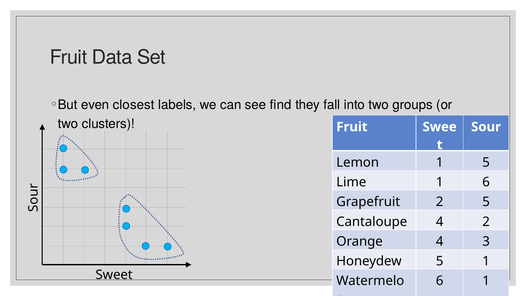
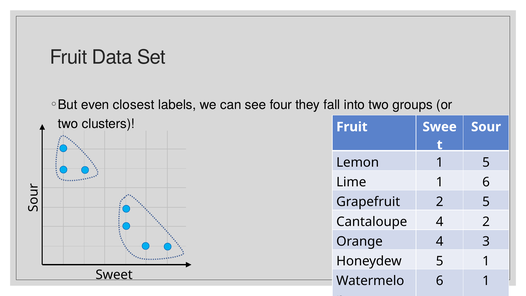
find: find -> four (281, 105)
